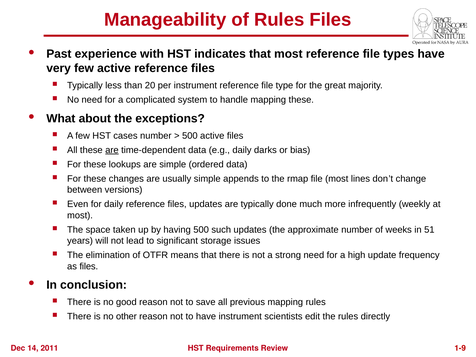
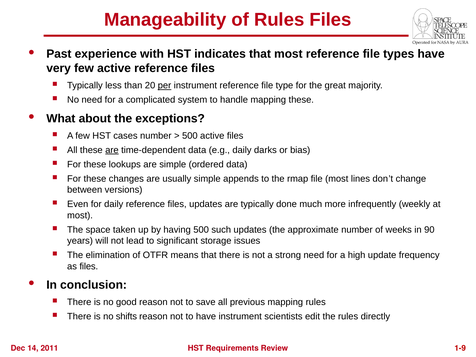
per underline: none -> present (164, 86)
51: 51 -> 90 (429, 230)
other: other -> shifts (126, 316)
